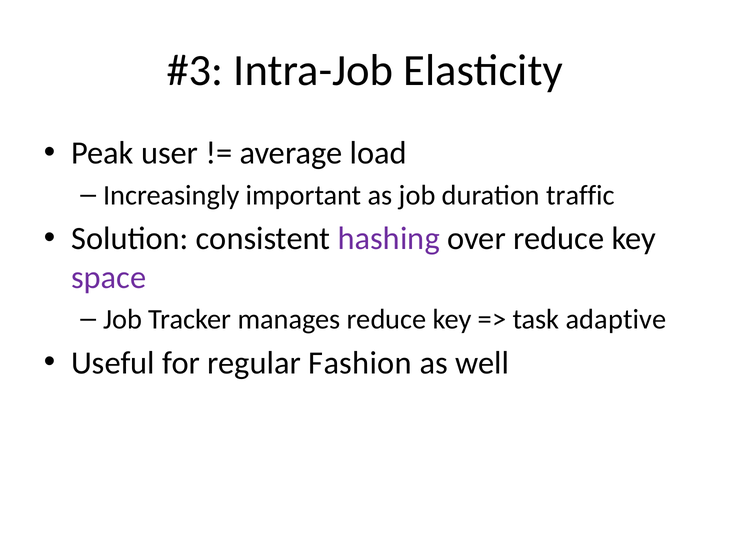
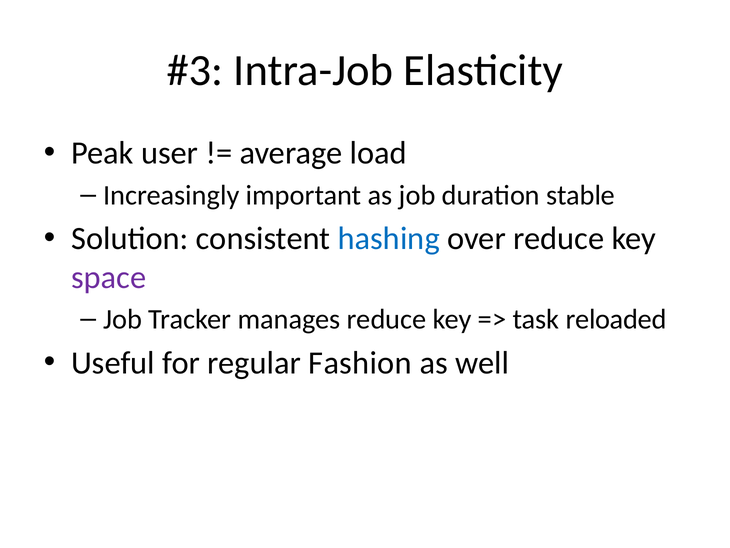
traffic: traffic -> stable (581, 195)
hashing colour: purple -> blue (389, 238)
adaptive: adaptive -> reloaded (616, 319)
